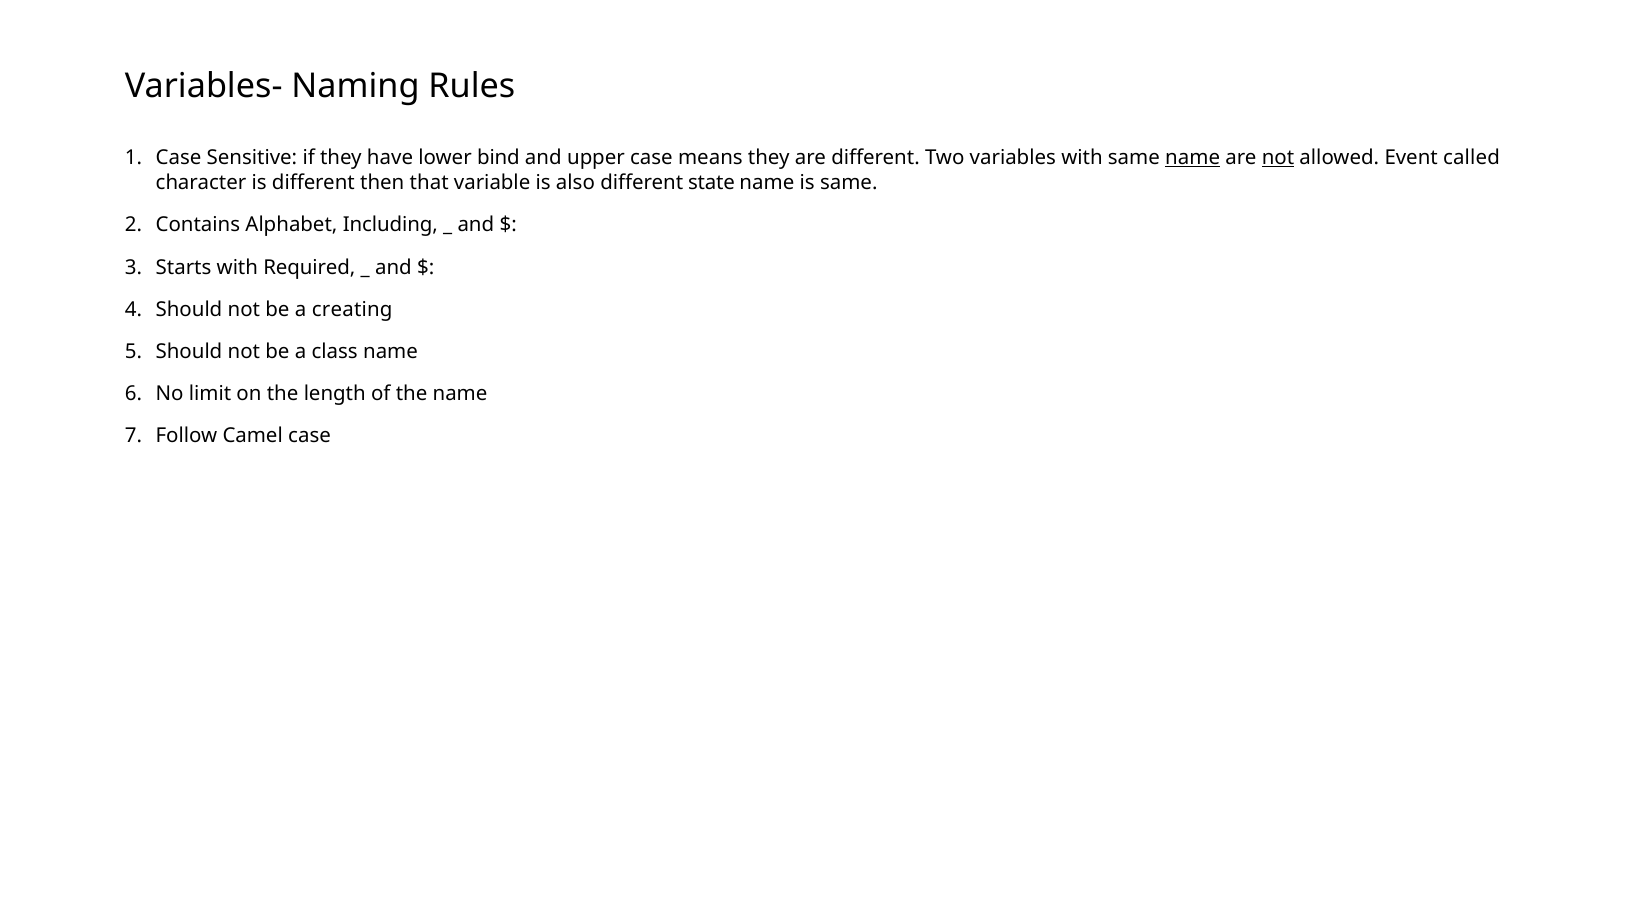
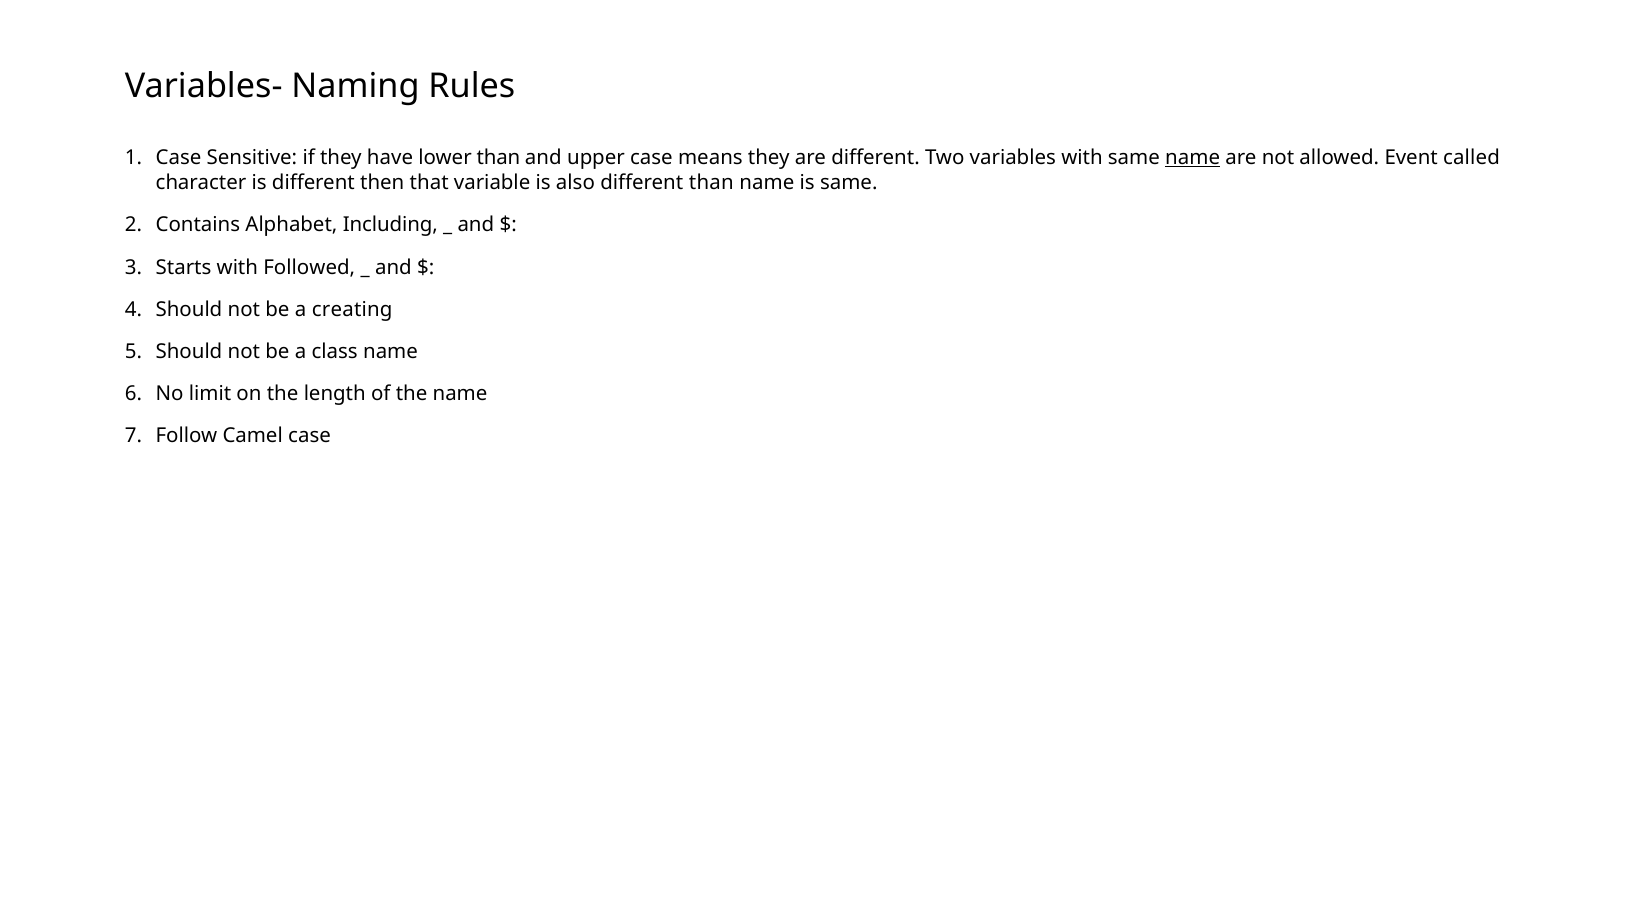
lower bind: bind -> than (498, 158)
not underline: present -> none (1278, 158)
different state: state -> than (711, 183)
Required: Required -> Followed (309, 267)
